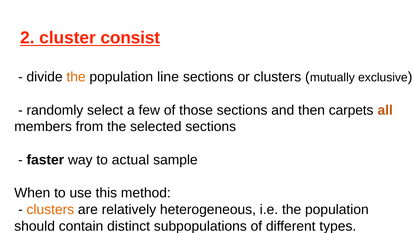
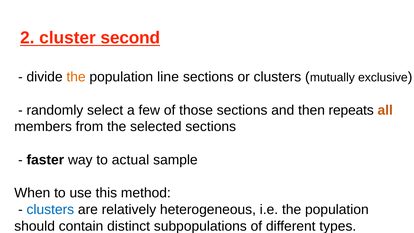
consist: consist -> second (130, 38)
carpets: carpets -> repeats (351, 110)
clusters colour: orange -> blue (50, 209)
